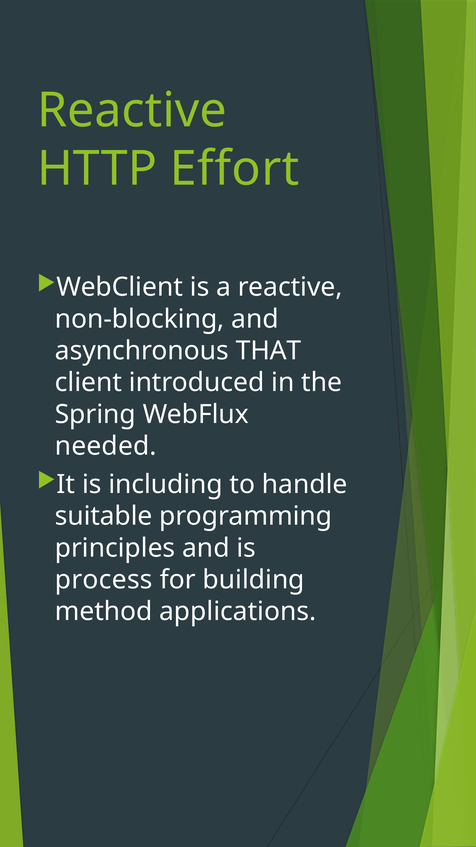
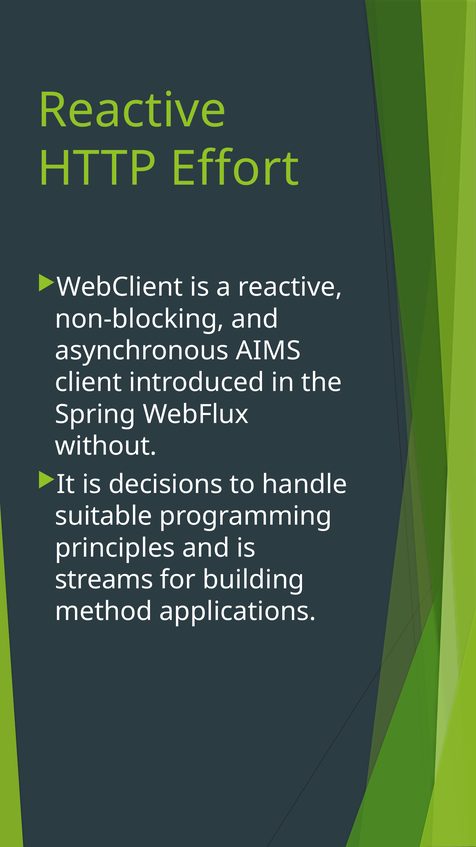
THAT: THAT -> AIMS (268, 350)
needed: needed -> without (106, 446)
including: including -> decisions (166, 484)
process: process -> streams (104, 579)
